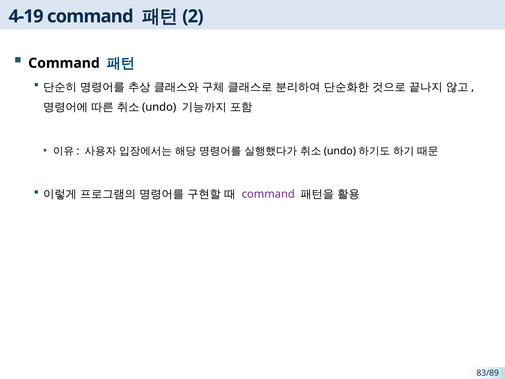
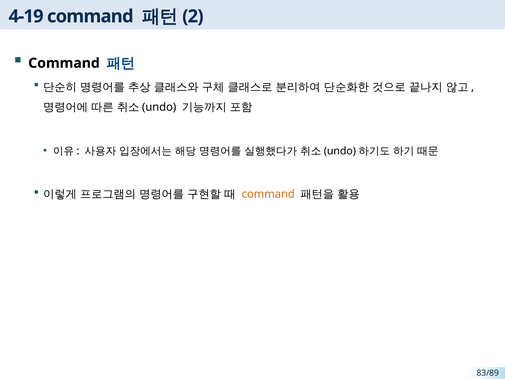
command colour: purple -> orange (268, 194)
